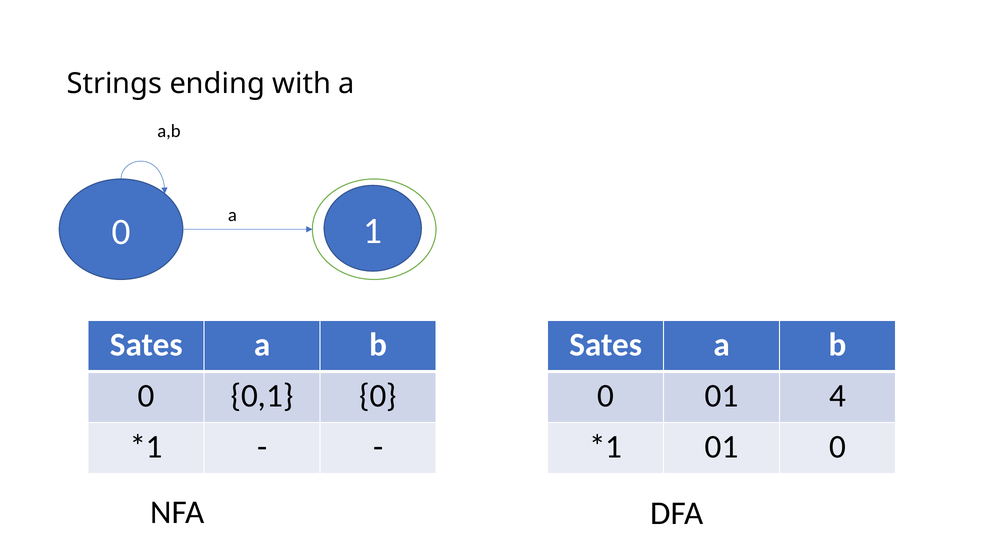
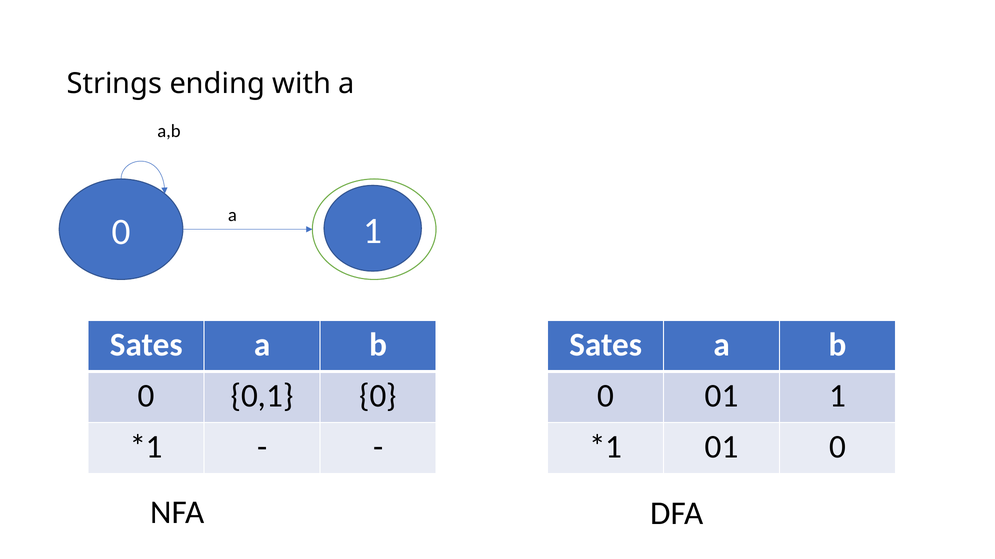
01 4: 4 -> 1 (837, 396)
